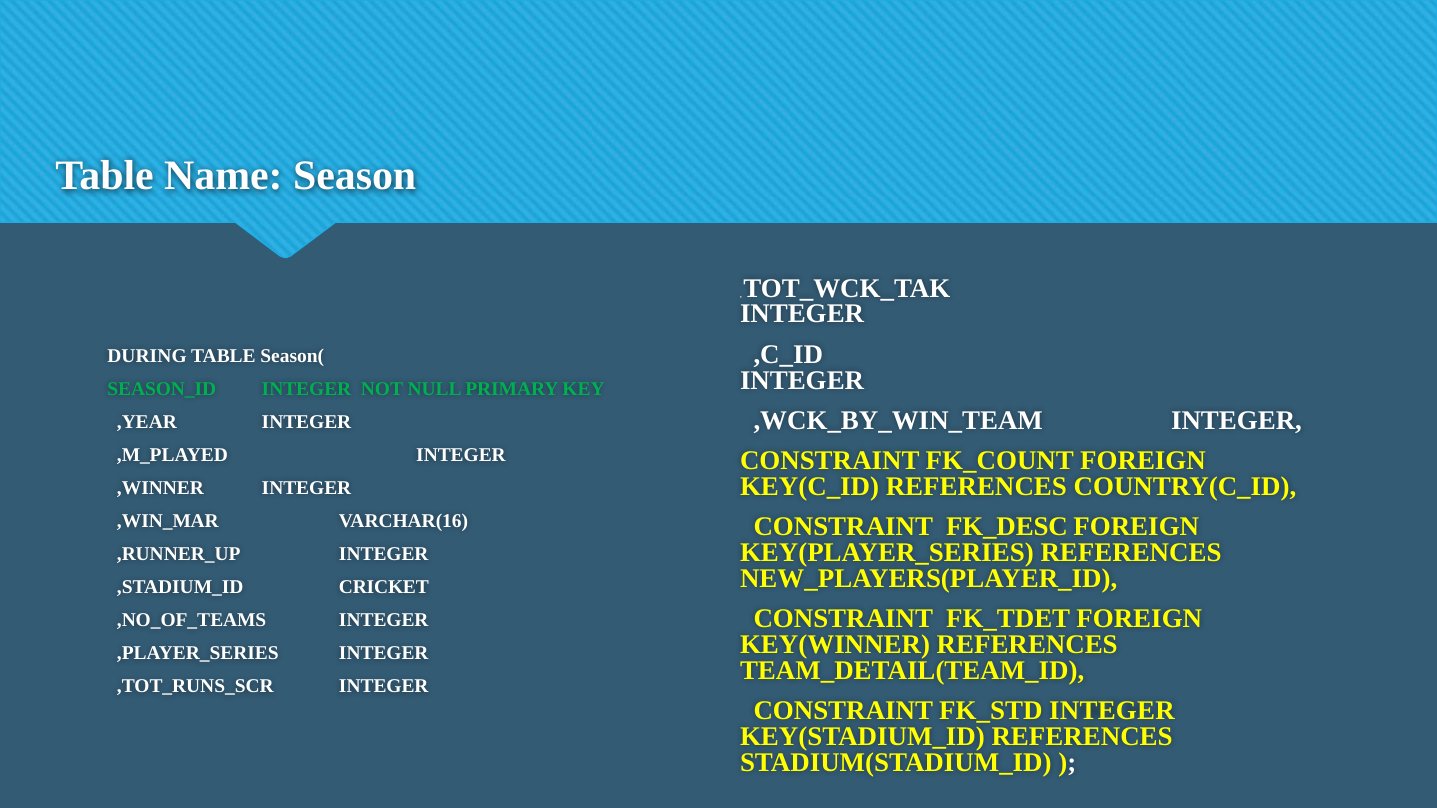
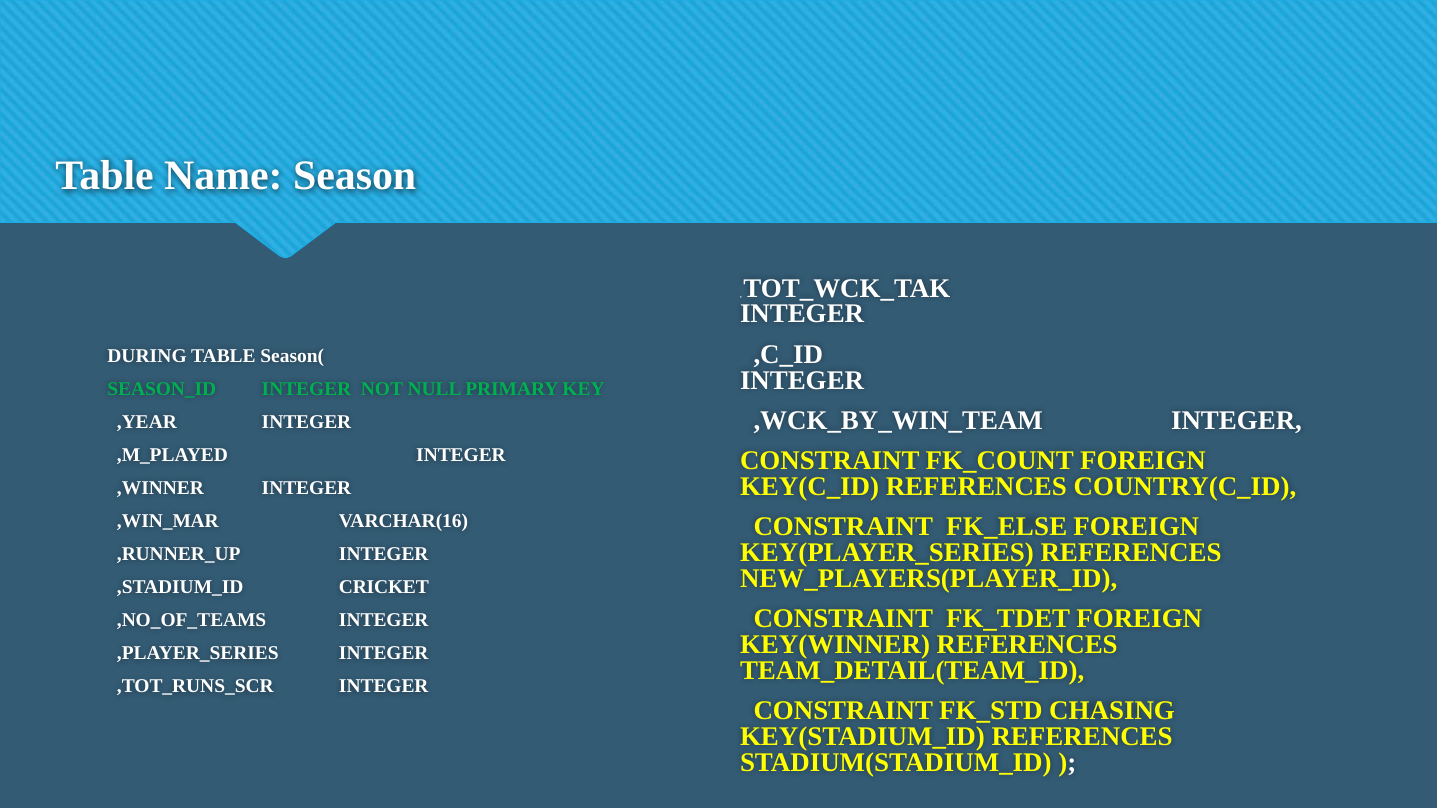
FK_DESC: FK_DESC -> FK_ELSE (1007, 527)
FK_STD INTEGER: INTEGER -> CHASING (1112, 711)
